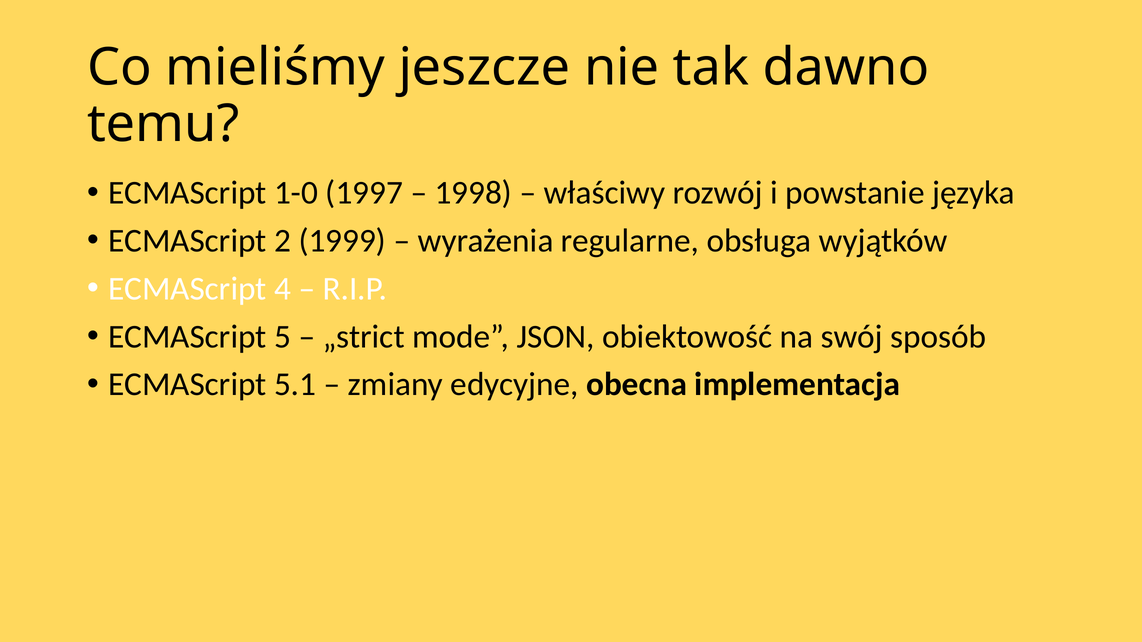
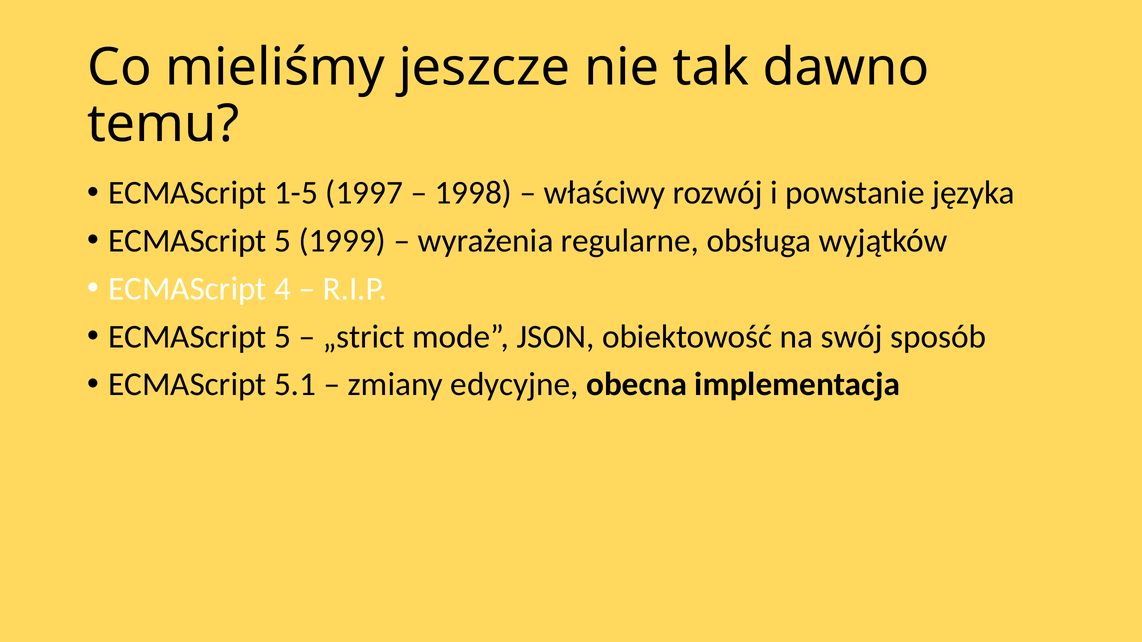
1-0: 1-0 -> 1-5 (296, 193)
2: 2 -> 5 (283, 241)
